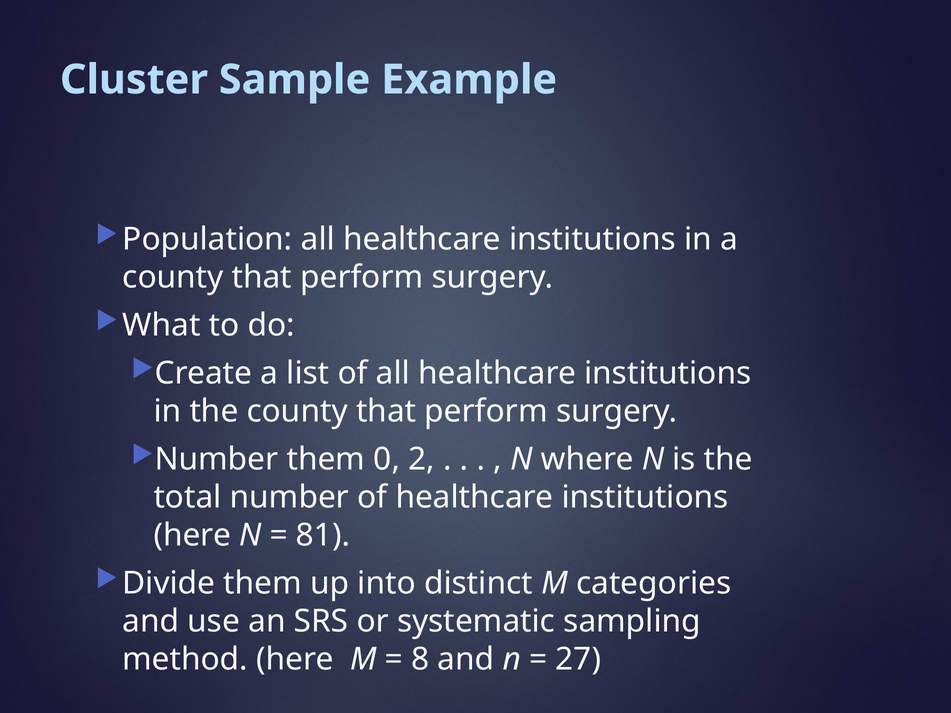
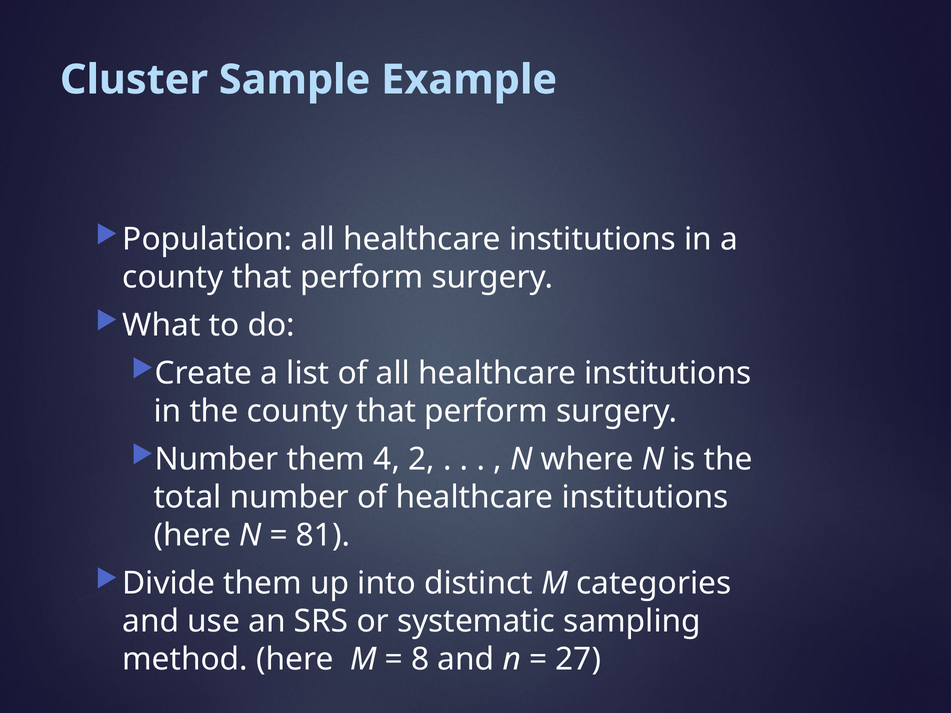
0: 0 -> 4 (387, 459)
